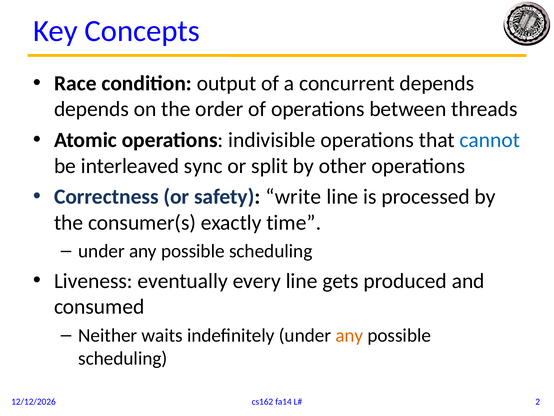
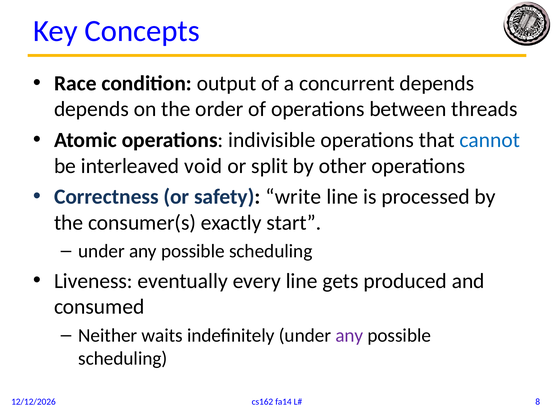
sync: sync -> void (203, 166)
time: time -> start (294, 222)
any colour: orange -> purple (349, 335)
2: 2 -> 8 (538, 401)
